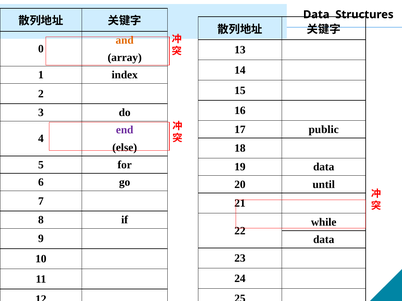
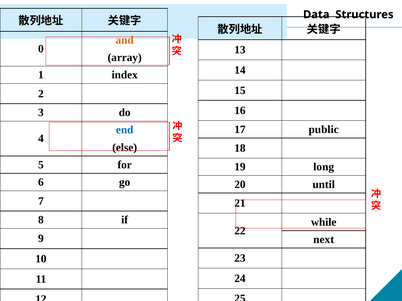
end colour: purple -> blue (125, 130)
19 data: data -> long (324, 167)
data: data -> next (324, 240)
